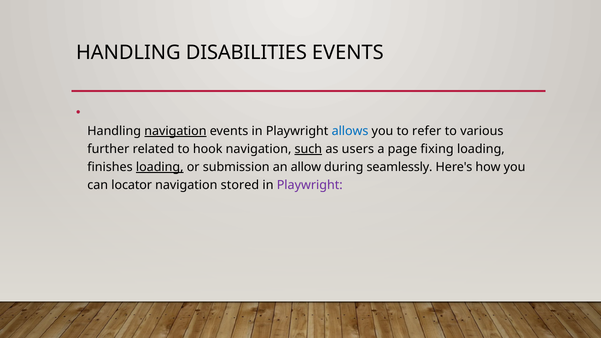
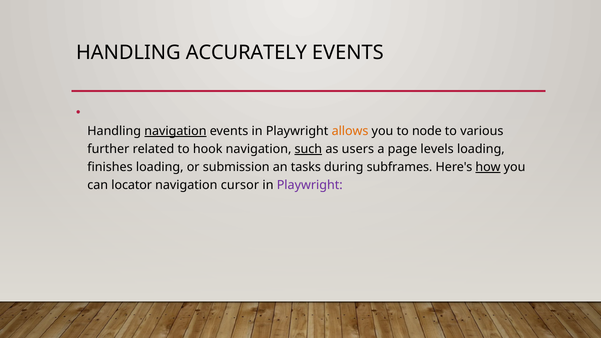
DISABILITIES: DISABILITIES -> ACCURATELY (246, 53)
allows colour: blue -> orange (350, 131)
refer: refer -> node (427, 131)
fixing: fixing -> levels (437, 149)
loading underline: present -> none (160, 167)
allow: allow -> tasks (306, 167)
seamlessly: seamlessly -> subframes (400, 167)
how underline: none -> present (488, 167)
stored: stored -> cursor (240, 185)
